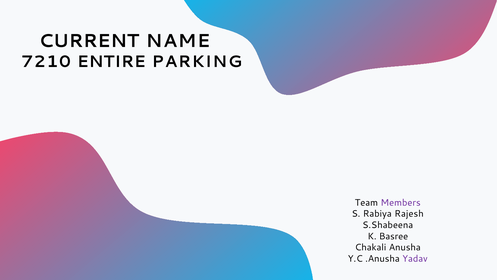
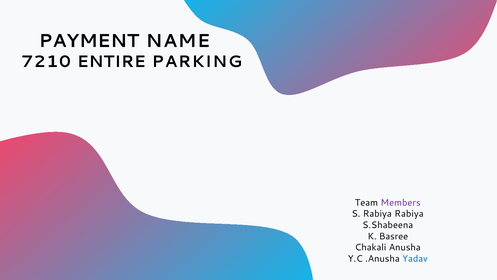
CURRENT: CURRENT -> PAYMENT (89, 41)
Rabiya Rajesh: Rajesh -> Rabiya (409, 214)
Yadav colour: purple -> blue (415, 258)
